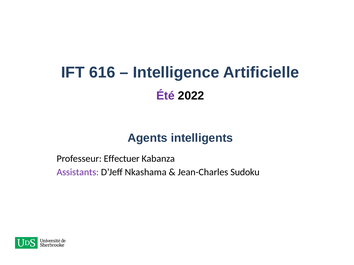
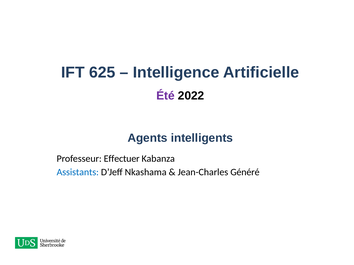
616: 616 -> 625 (102, 73)
Assistants colour: purple -> blue (78, 173)
Sudoku: Sudoku -> Généré (245, 173)
